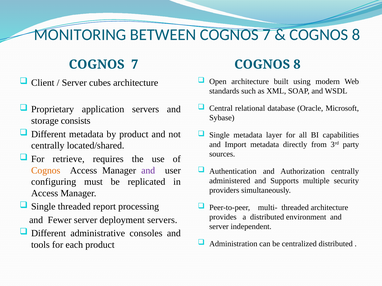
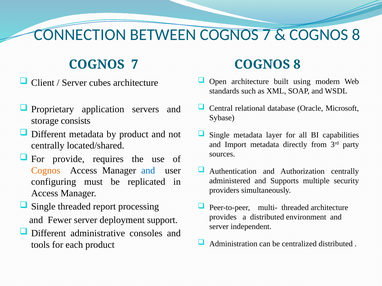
MONITORING: MONITORING -> CONNECTION (80, 35)
retrieve: retrieve -> provide (69, 159)
and colour: purple -> blue (148, 171)
deployment servers: servers -> support (162, 220)
